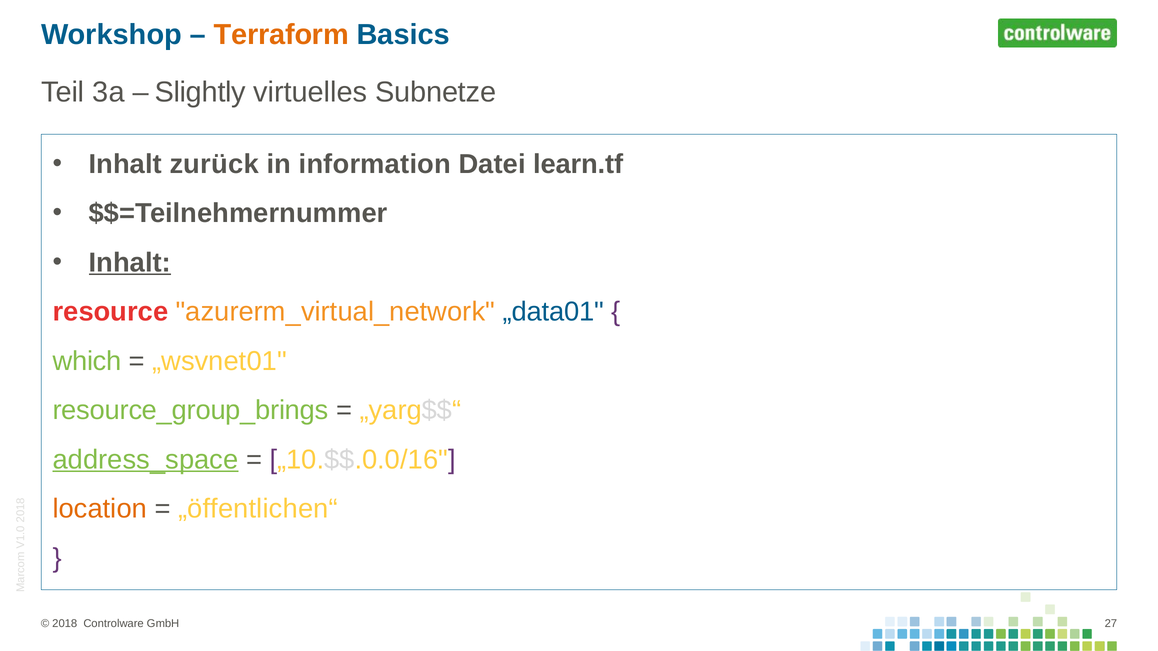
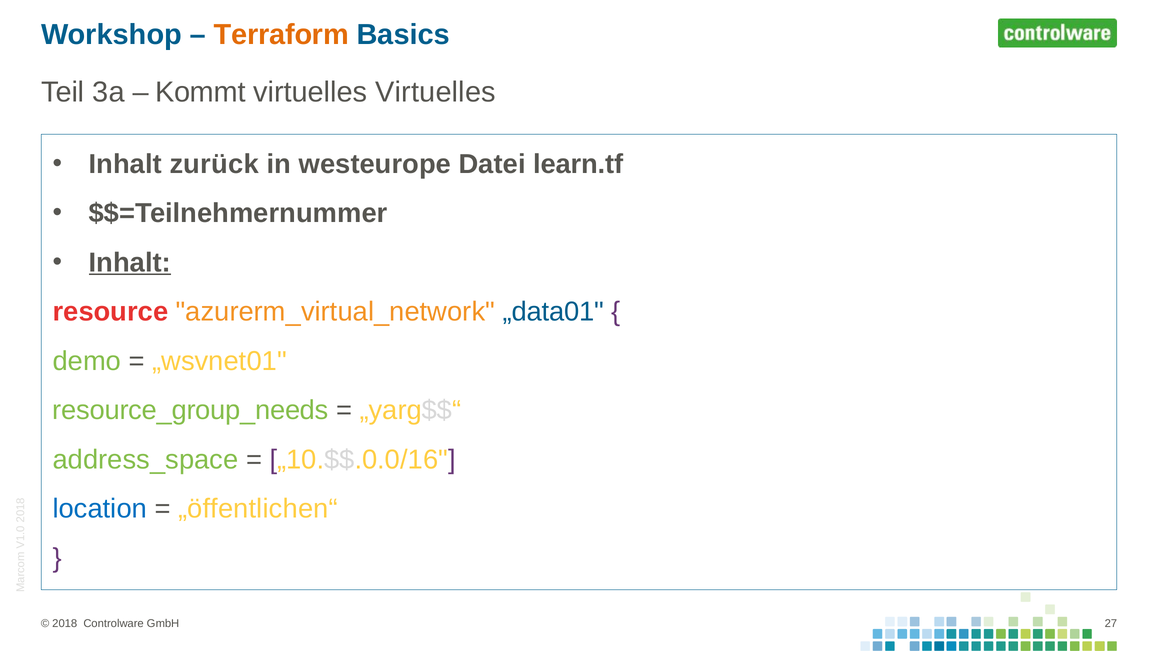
Slightly: Slightly -> Kommt (200, 92)
virtuelles Subnetze: Subnetze -> Virtuelles (436, 92)
information: information -> westeurope (375, 164)
which: which -> demo (87, 361)
resource_group_brings: resource_group_brings -> resource_group_needs (191, 411)
address_space underline: present -> none (146, 460)
location colour: orange -> blue (100, 509)
